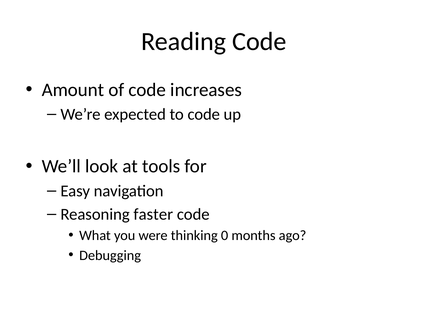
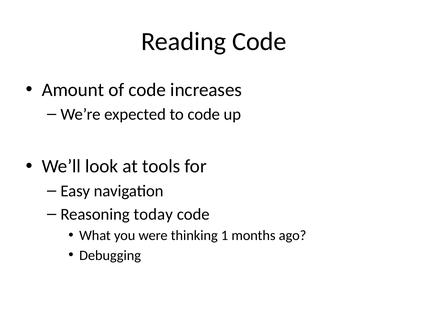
faster: faster -> today (153, 214)
0: 0 -> 1 (225, 235)
